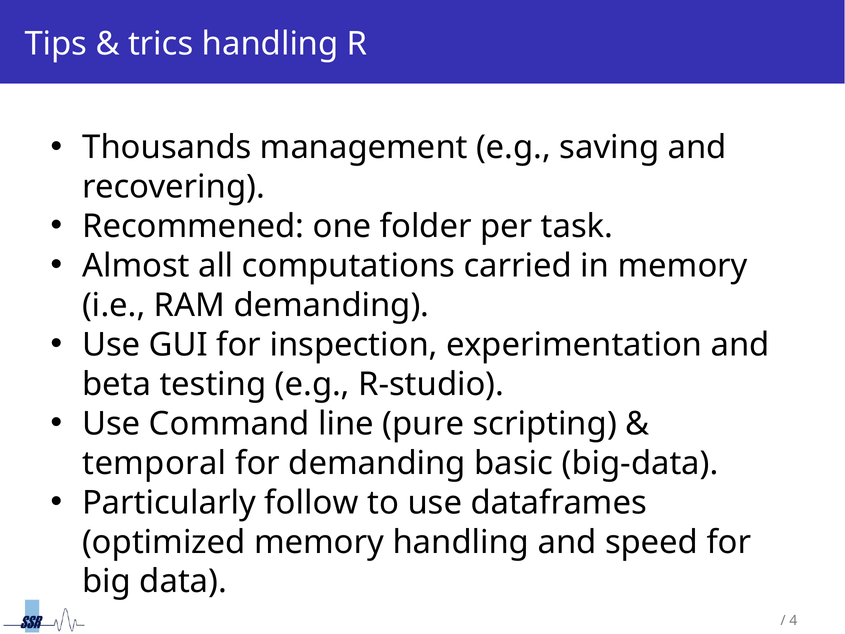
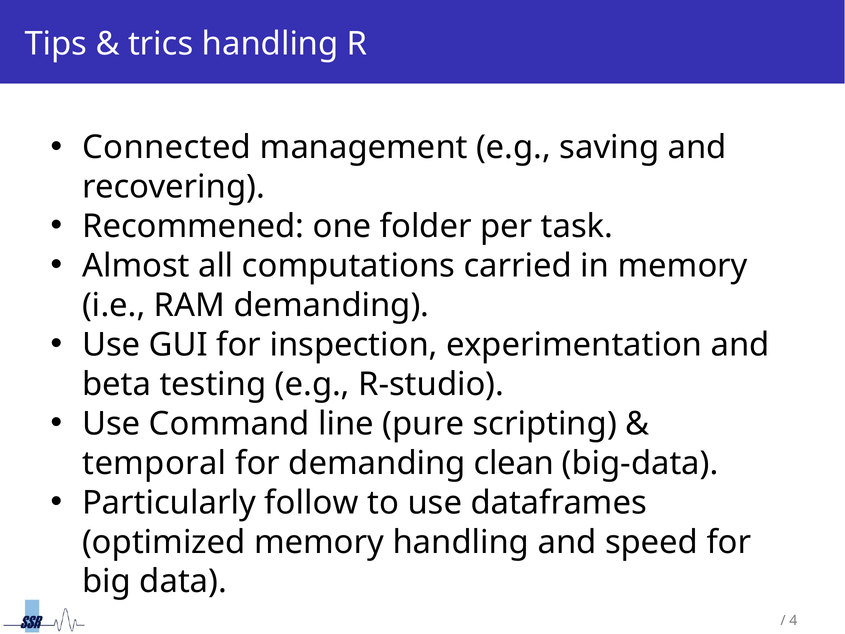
Thousands: Thousands -> Connected (167, 147)
basic: basic -> clean (514, 463)
